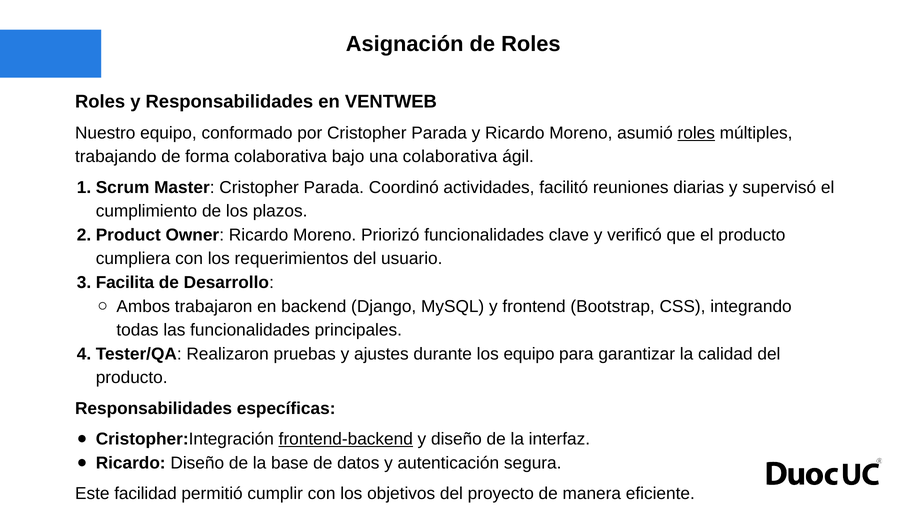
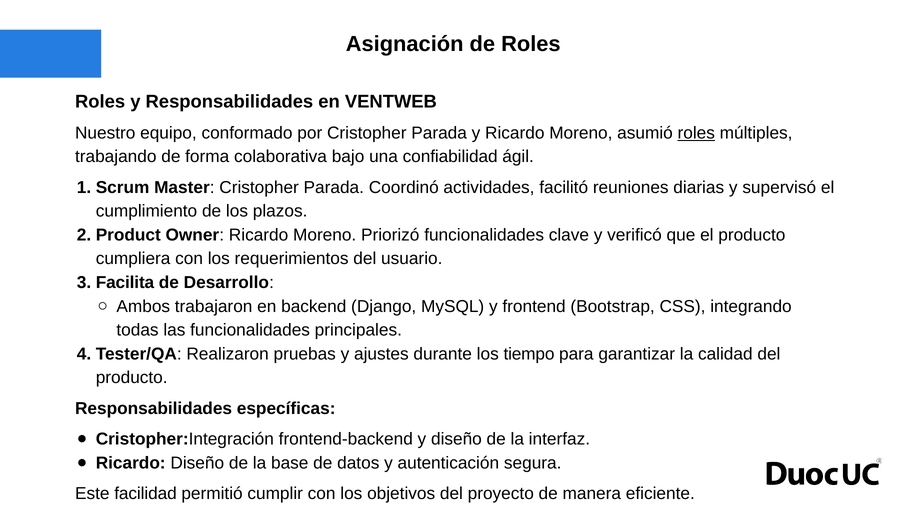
una colaborativa: colaborativa -> confiabilidad (450, 157)
los equipo: equipo -> tiempo (529, 354)
frontend-backend underline: present -> none (346, 439)
